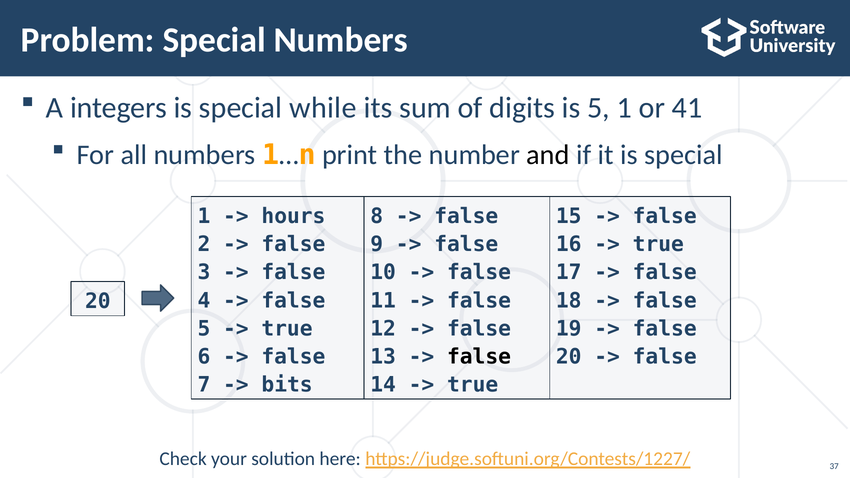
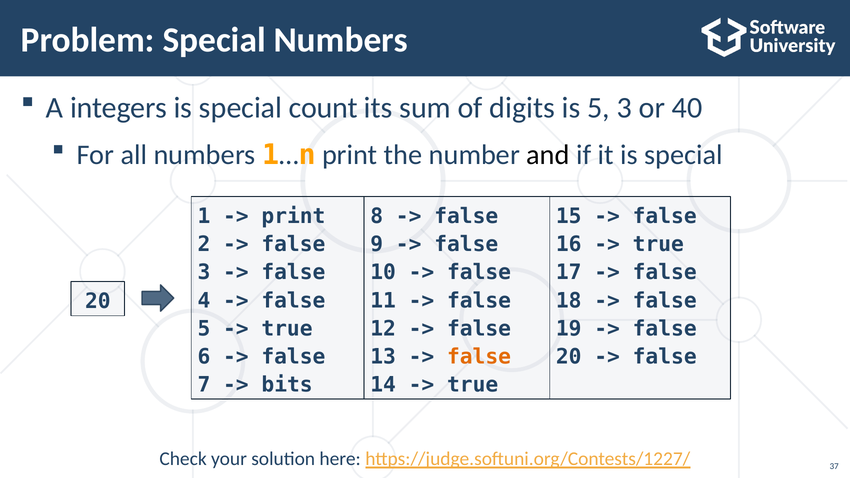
while: while -> count (323, 108)
5 1: 1 -> 3 (624, 108)
41: 41 -> 40 (687, 108)
hours: hours -> print (293, 216)
false colour: black -> orange (479, 357)
